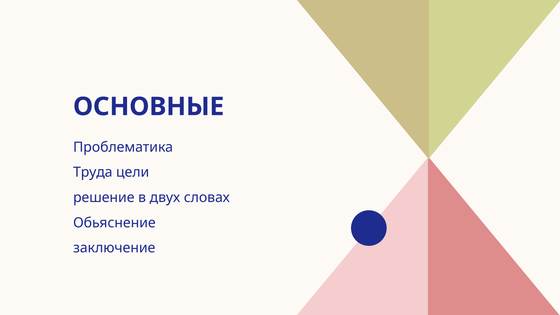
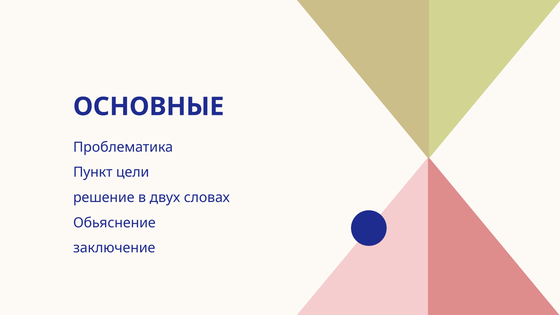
Труда: Труда -> Пункт (93, 172)
